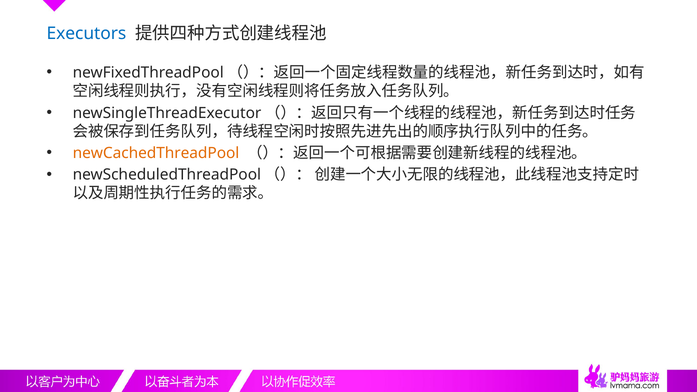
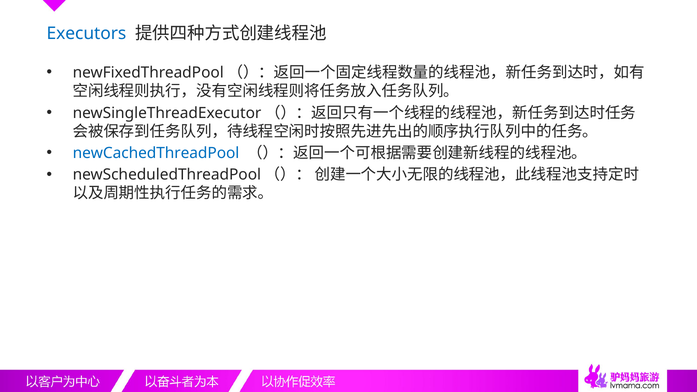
newCachedThreadPool colour: orange -> blue (156, 153)
